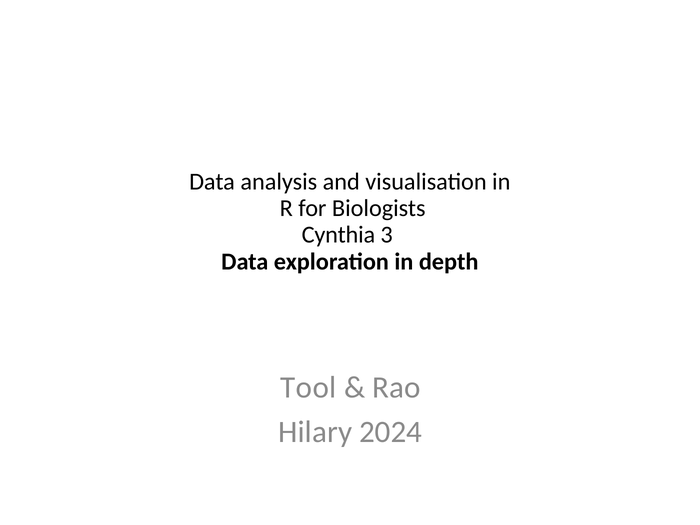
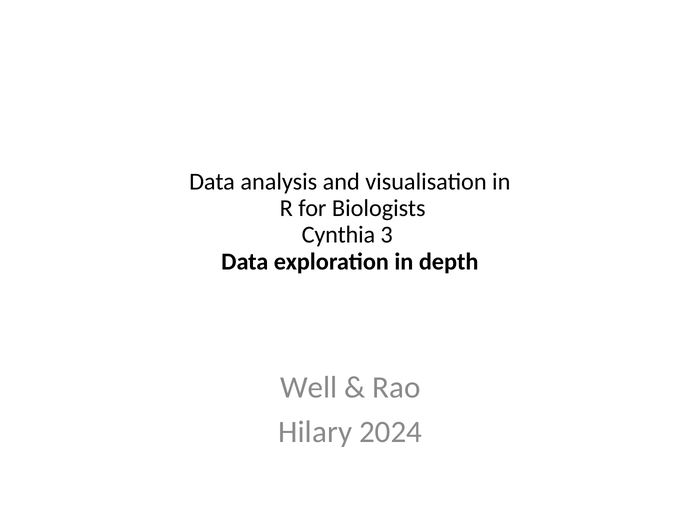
Tool: Tool -> Well (309, 388)
